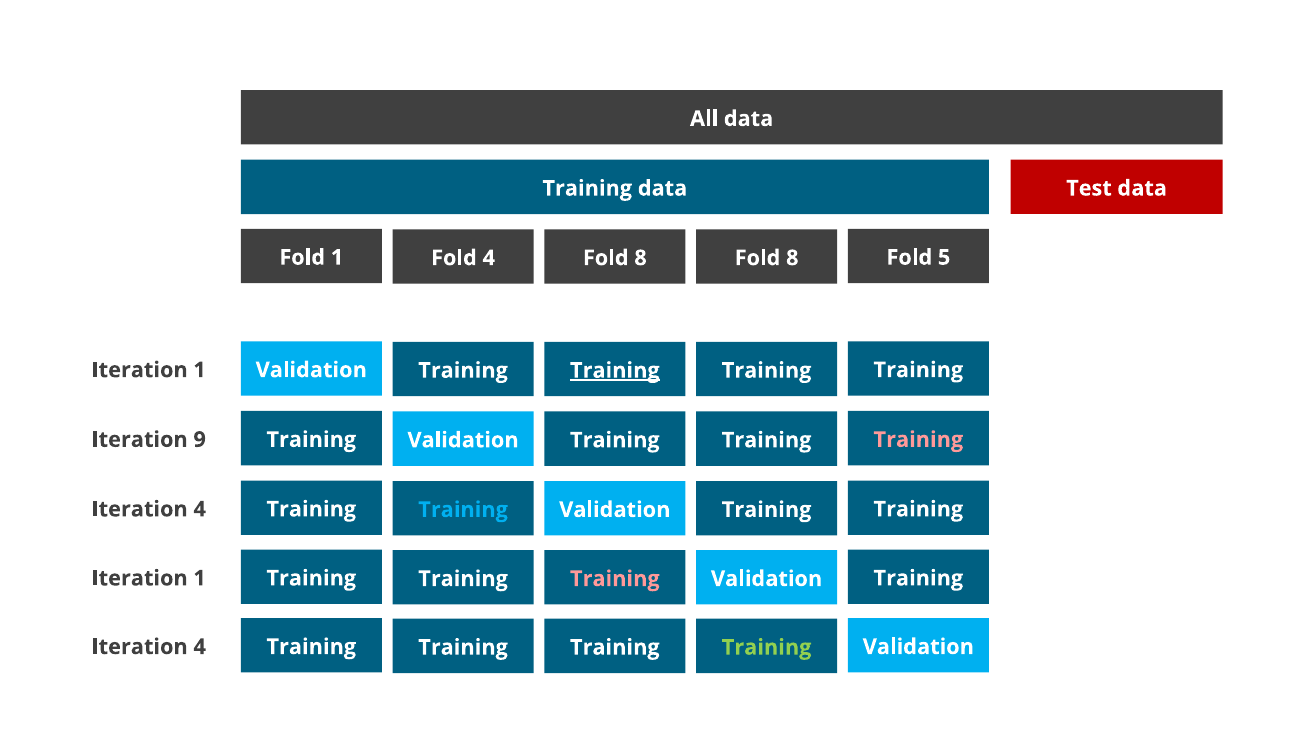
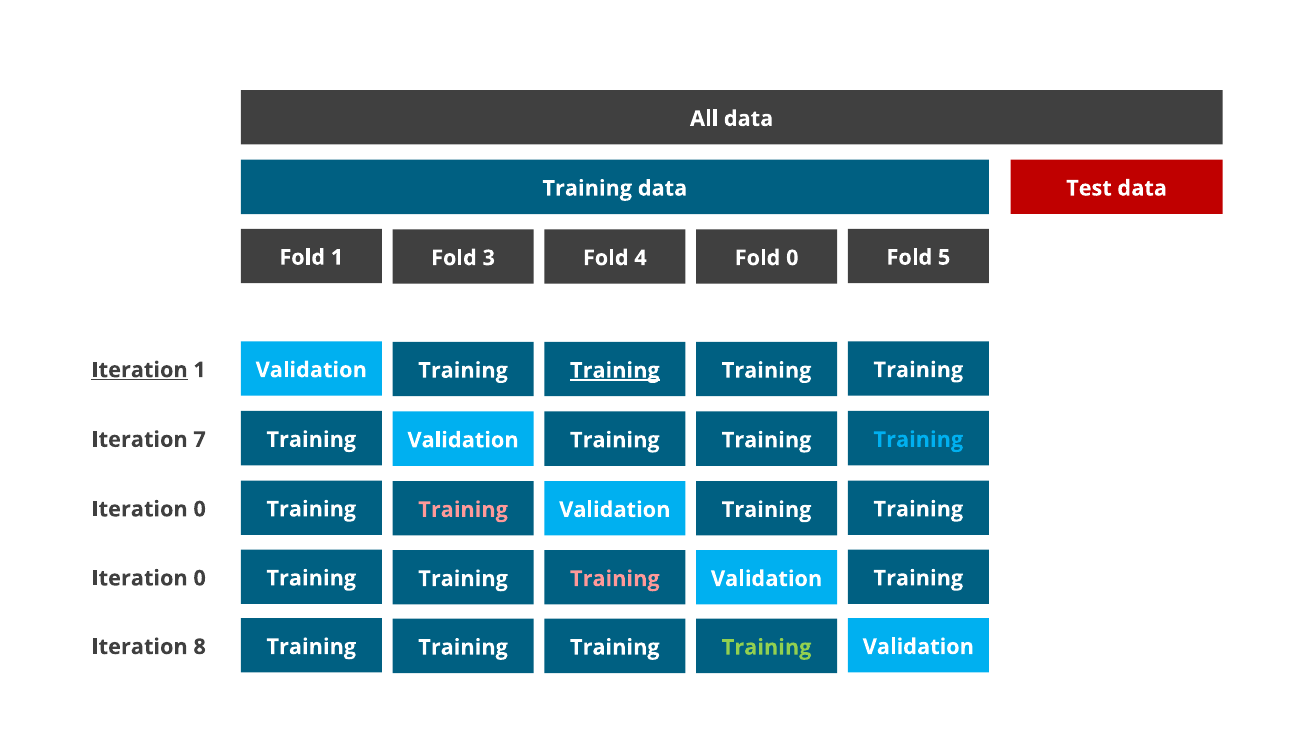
Fold 4: 4 -> 3 (489, 258)
8: 8 -> 4 (641, 258)
8: 8 -> 0 (792, 258)
Iteration underline: none -> present (140, 370)
9: 9 -> 7 (200, 440)
Training colour: pink -> light blue (918, 440)
4: 4 -> 0 (200, 509)
Training colour: light blue -> pink (463, 510)
1: 1 -> 0 (200, 578)
4: 4 -> 8 (200, 647)
